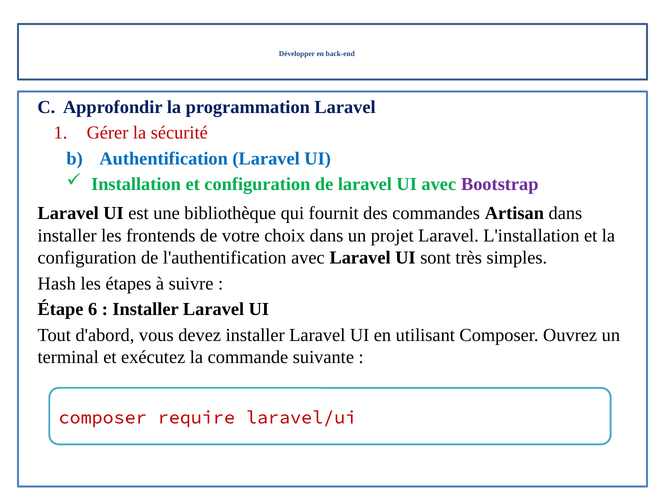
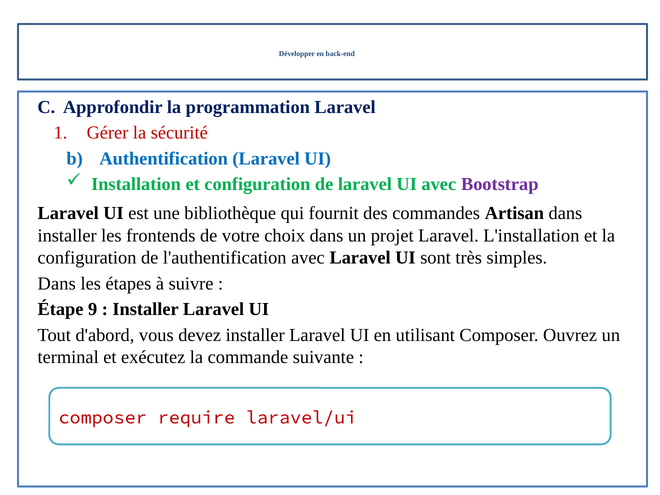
Hash: Hash -> Dans (57, 284)
6: 6 -> 9 (93, 309)
